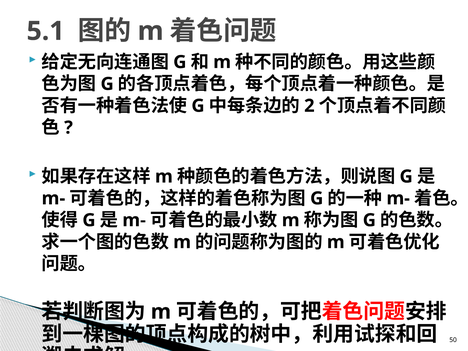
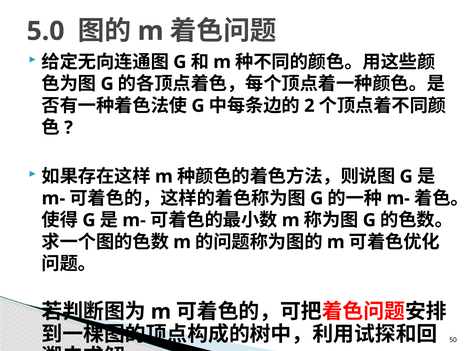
5.1: 5.1 -> 5.0 (46, 31)
